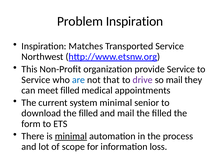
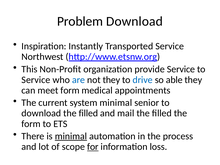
Problem Inspiration: Inspiration -> Download (134, 21)
Matches: Matches -> Instantly (86, 46)
not that: that -> they (111, 80)
drive colour: purple -> blue (143, 80)
so mail: mail -> able (174, 80)
meet filled: filled -> form (70, 90)
for underline: none -> present (93, 147)
